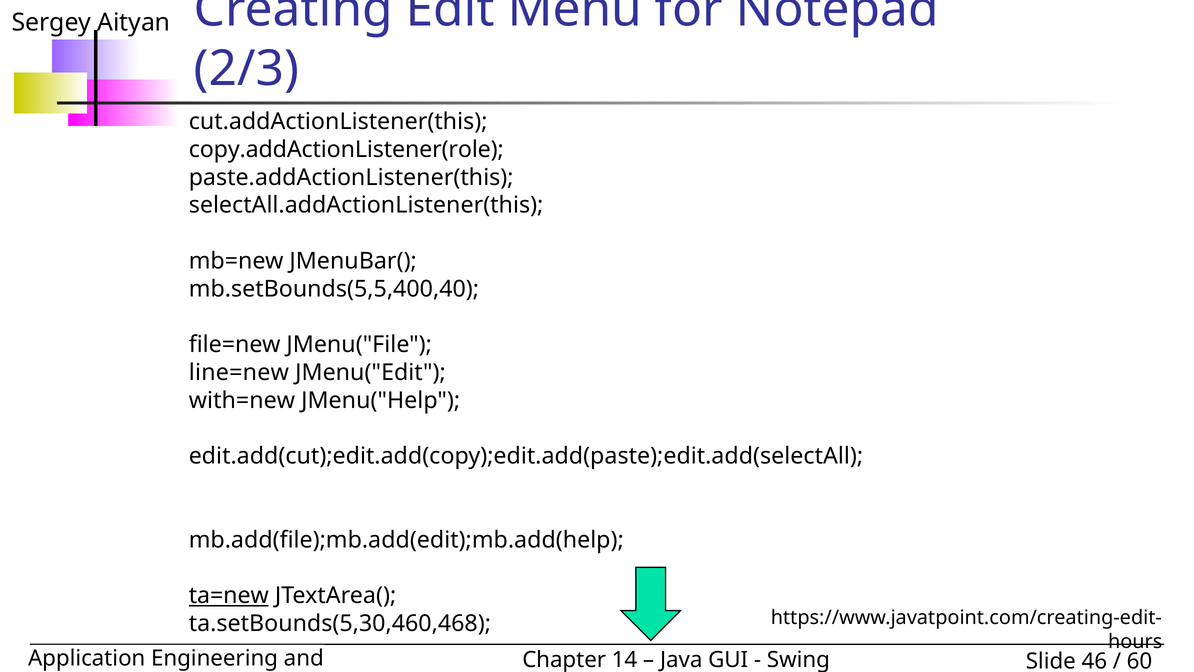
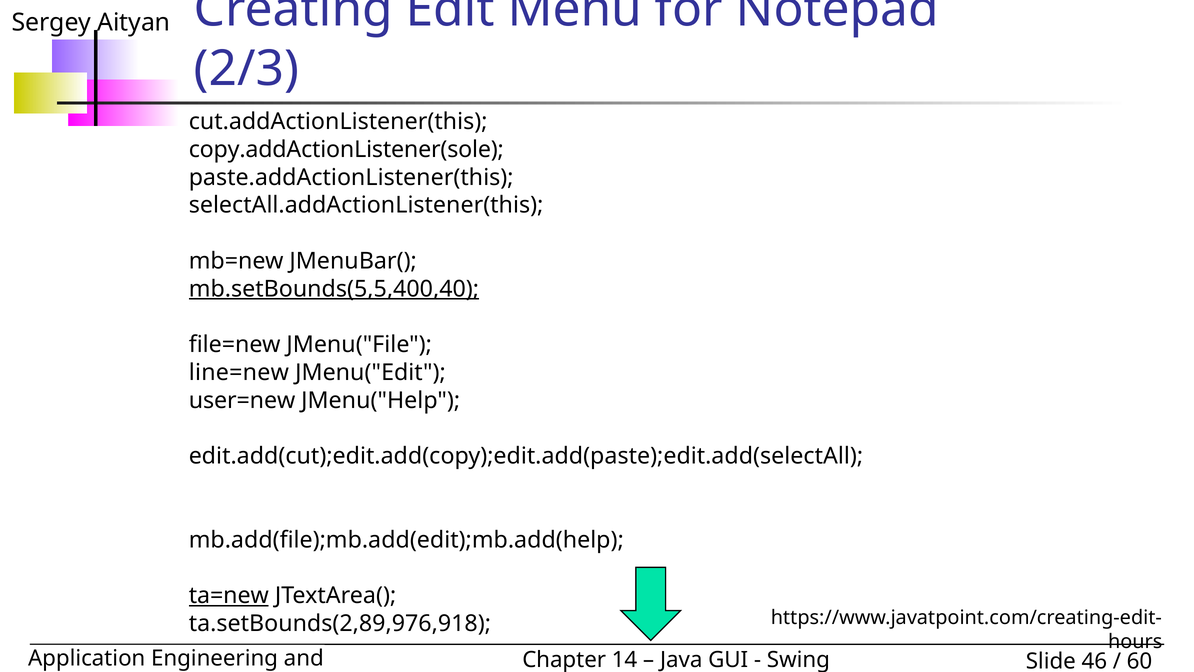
copy.addActionListener(role: copy.addActionListener(role -> copy.addActionListener(sole (346, 149)
mb.setBounds(5,5,400,40 underline: none -> present (334, 289)
with=new: with=new -> user=new (242, 400)
ta.setBounds(5,30,460,468: ta.setBounds(5,30,460,468 -> ta.setBounds(2,89,976,918 (340, 623)
